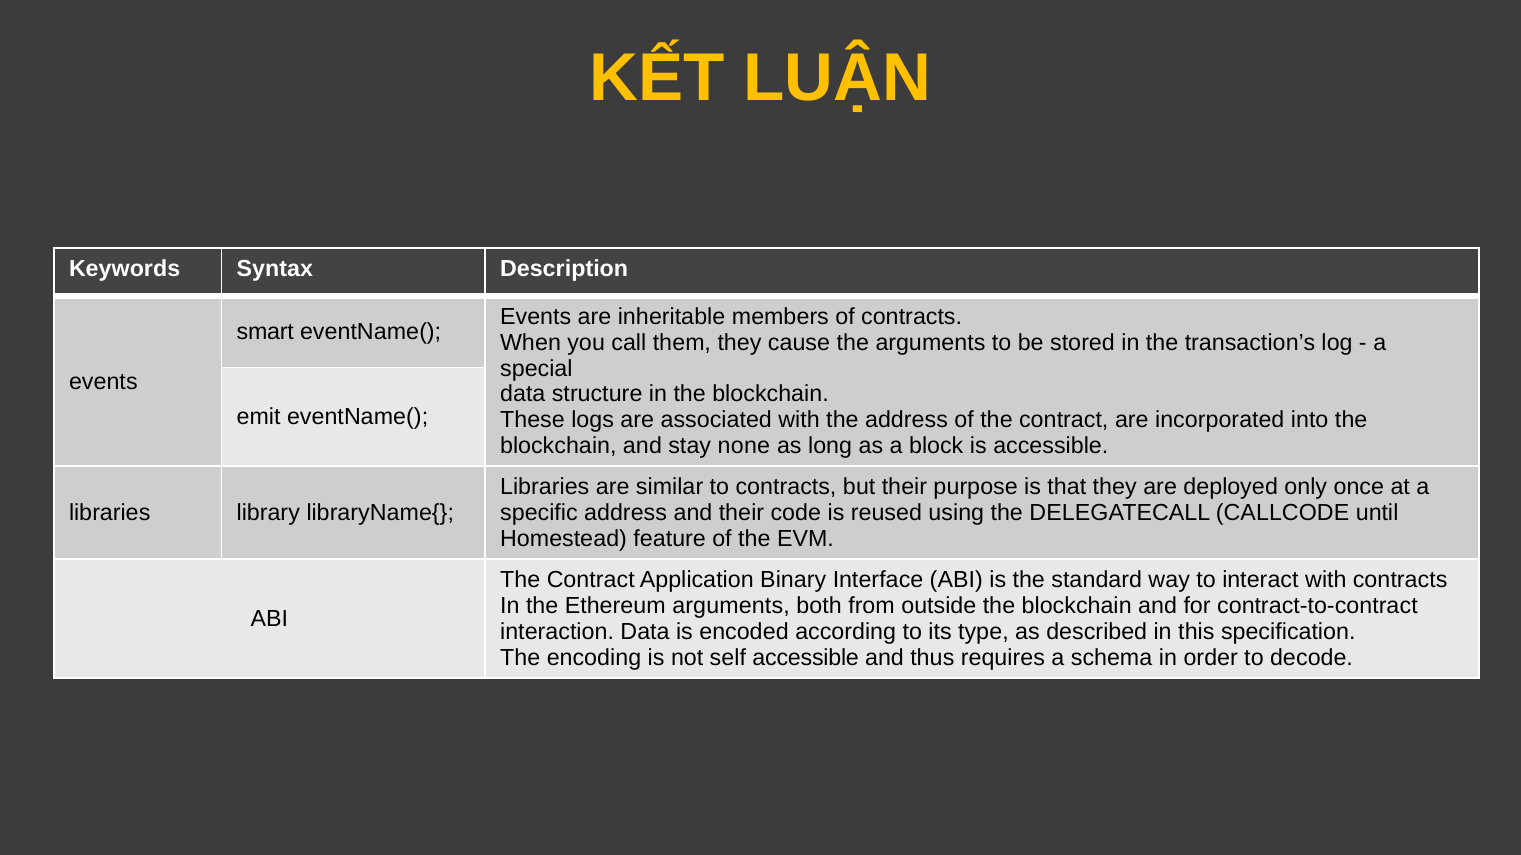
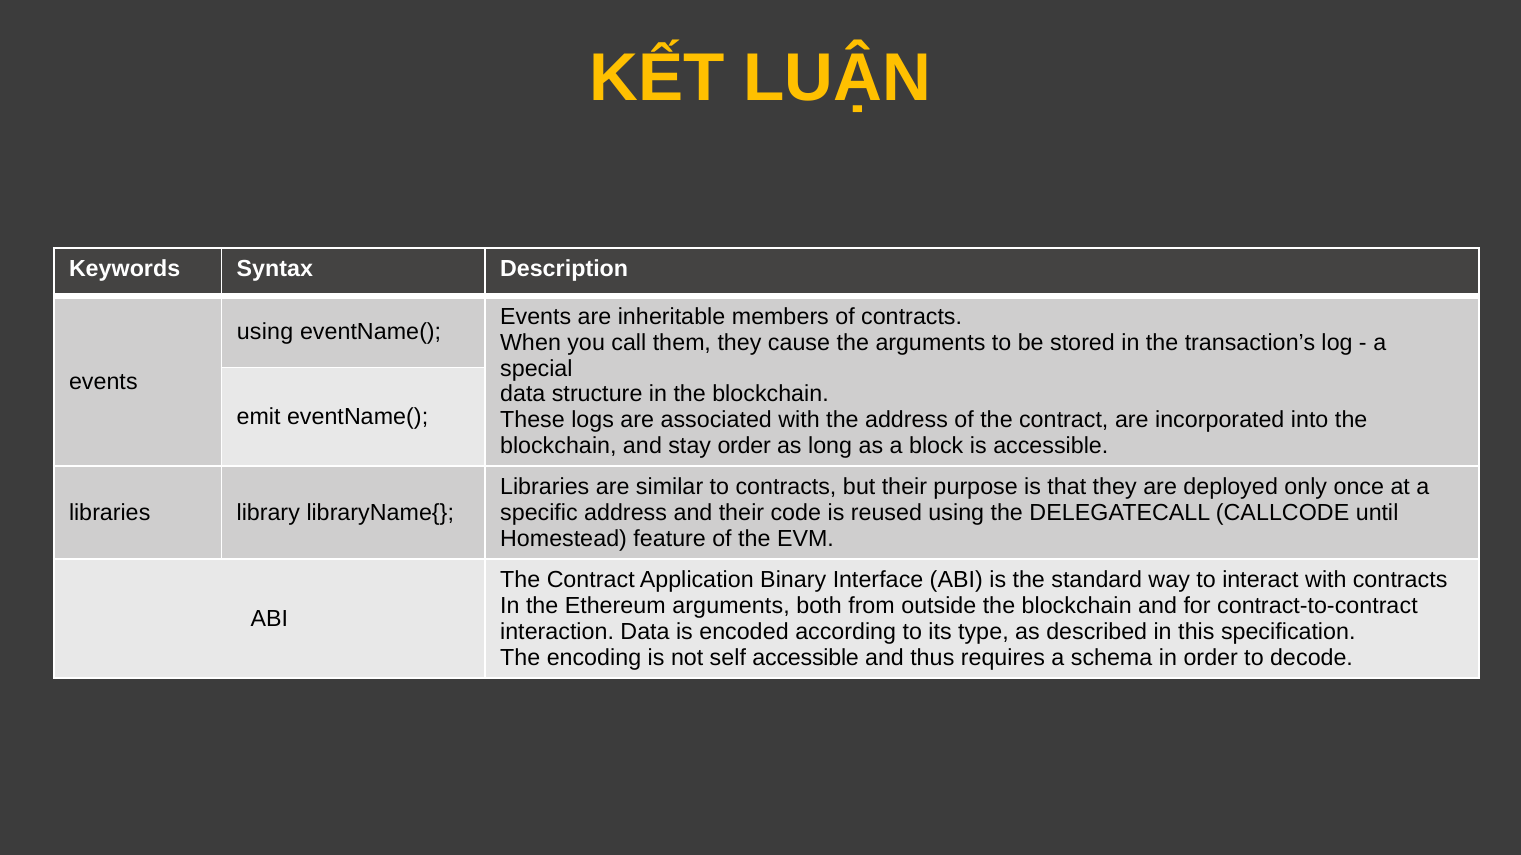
smart: smart -> using (265, 332)
stay none: none -> order (744, 446)
